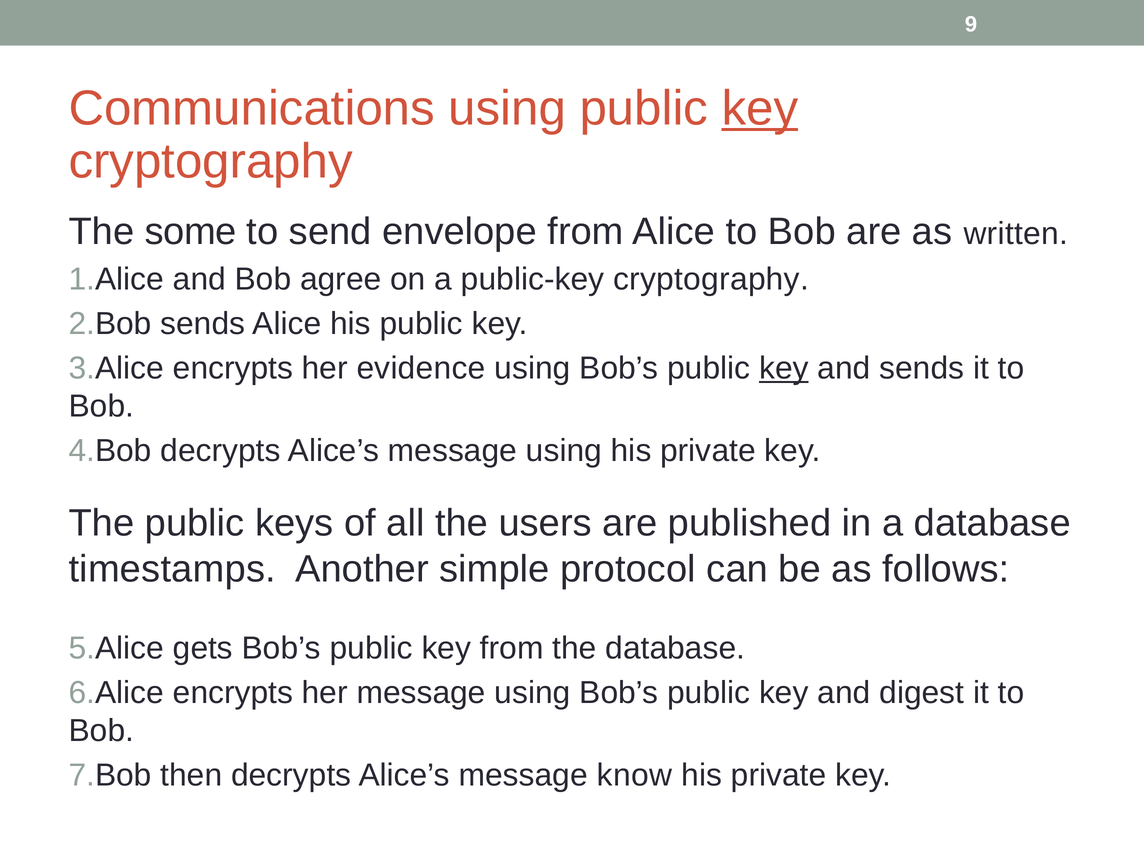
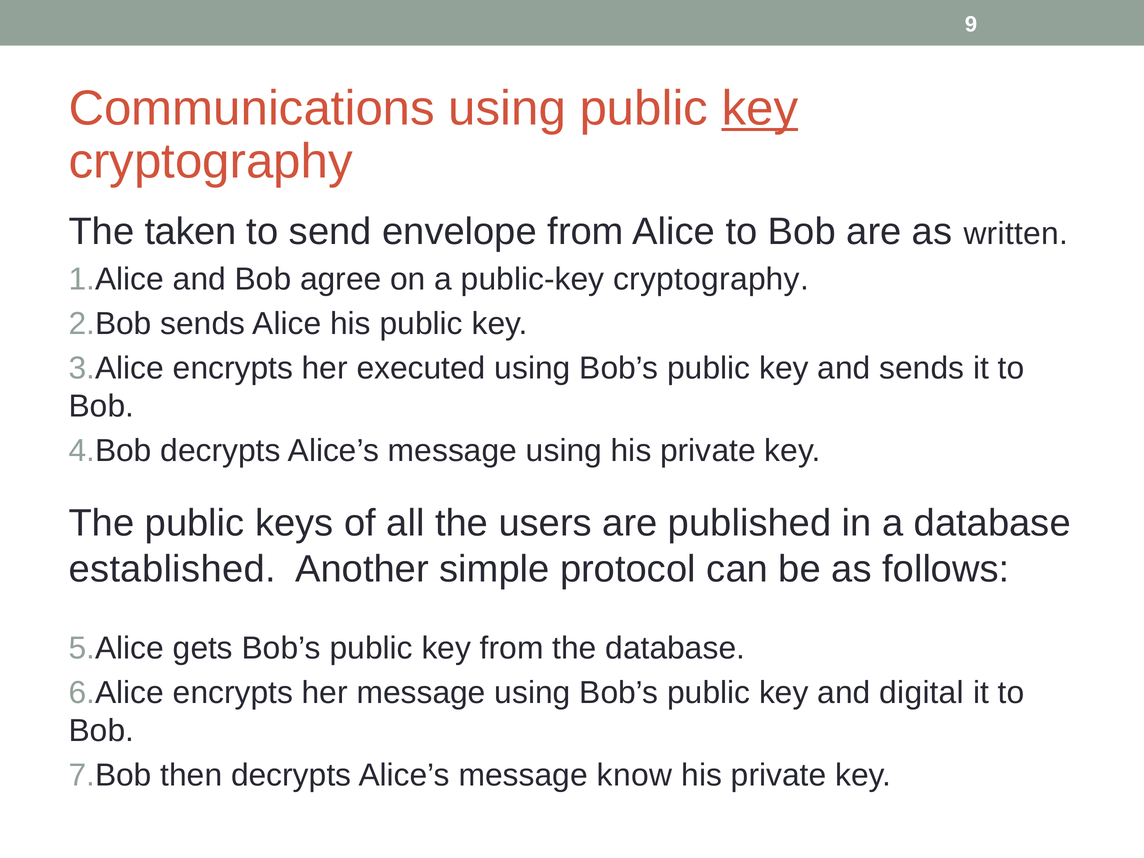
some: some -> taken (191, 231)
evidence: evidence -> executed (421, 368)
key underline: present -> none (784, 368)
timestamps: timestamps -> established (172, 569)
digest: digest -> digital (922, 693)
